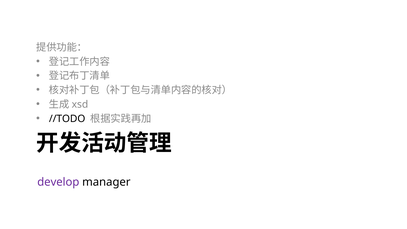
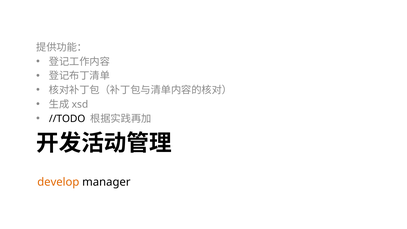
develop colour: purple -> orange (58, 182)
